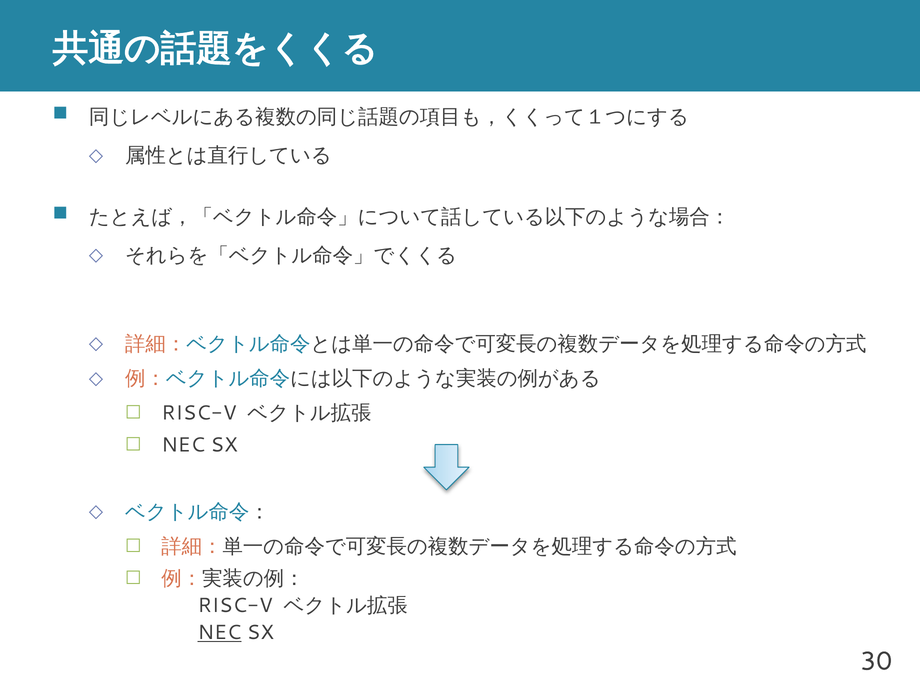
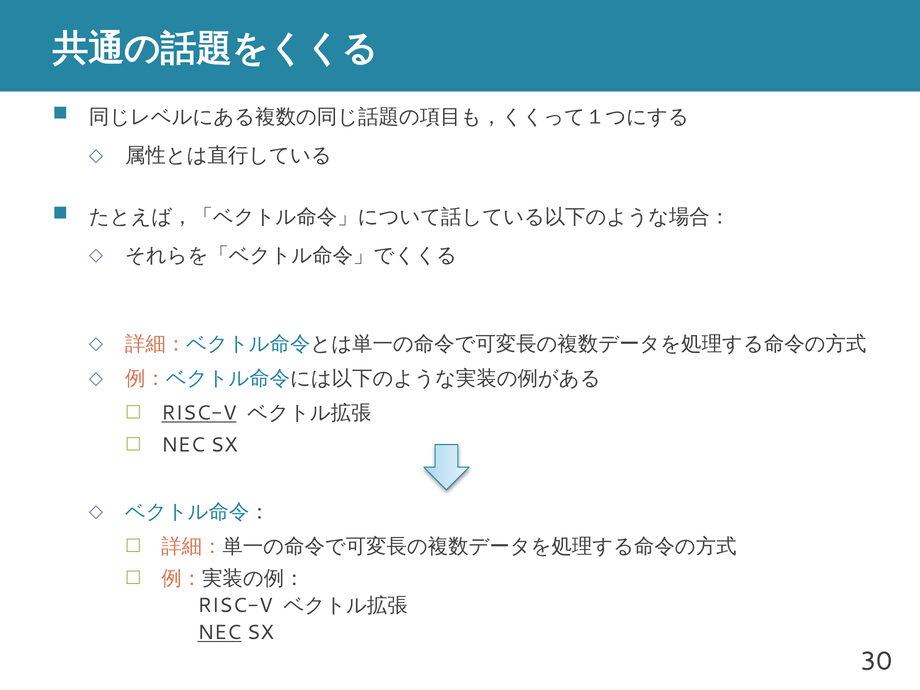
RISC-V underline: none -> present (199, 413)
